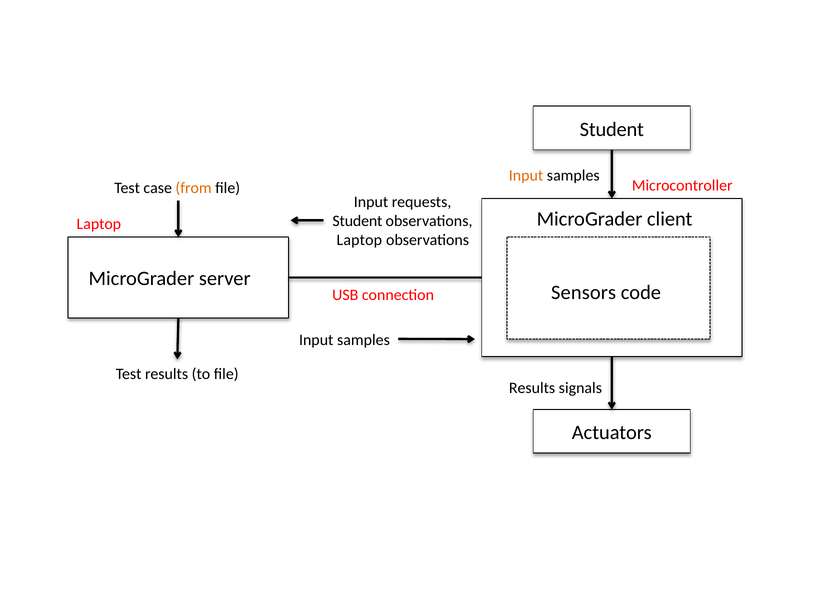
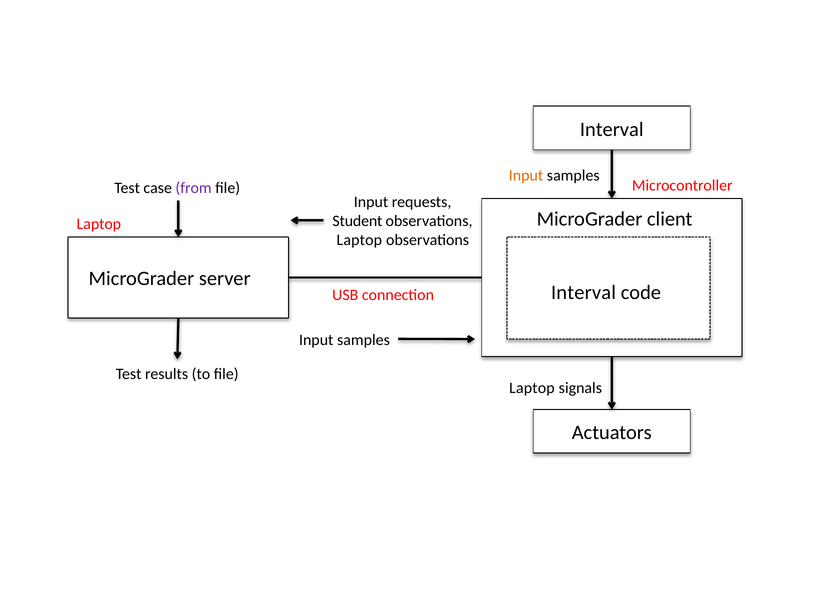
Student: Student -> Interval (612, 129)
from colour: orange -> purple (194, 188)
Sensors: Sensors -> Interval (584, 293)
Results: Results -> Laptop (532, 388)
